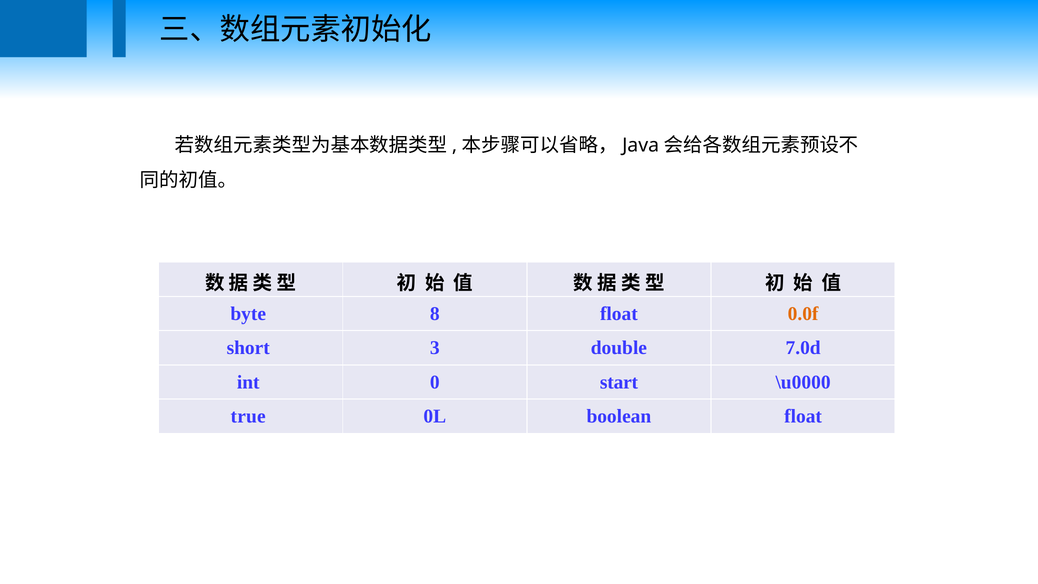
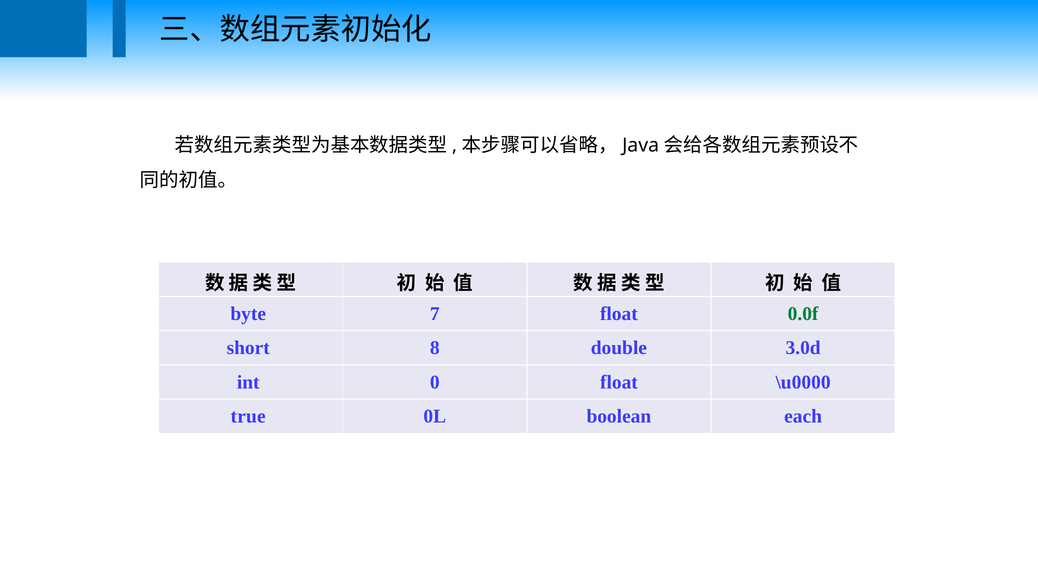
8: 8 -> 7 (435, 314)
0.0f colour: orange -> green (803, 314)
3: 3 -> 8 (435, 348)
7.0d: 7.0d -> 3.0d (803, 348)
0 start: start -> float (619, 382)
boolean float: float -> each (803, 416)
